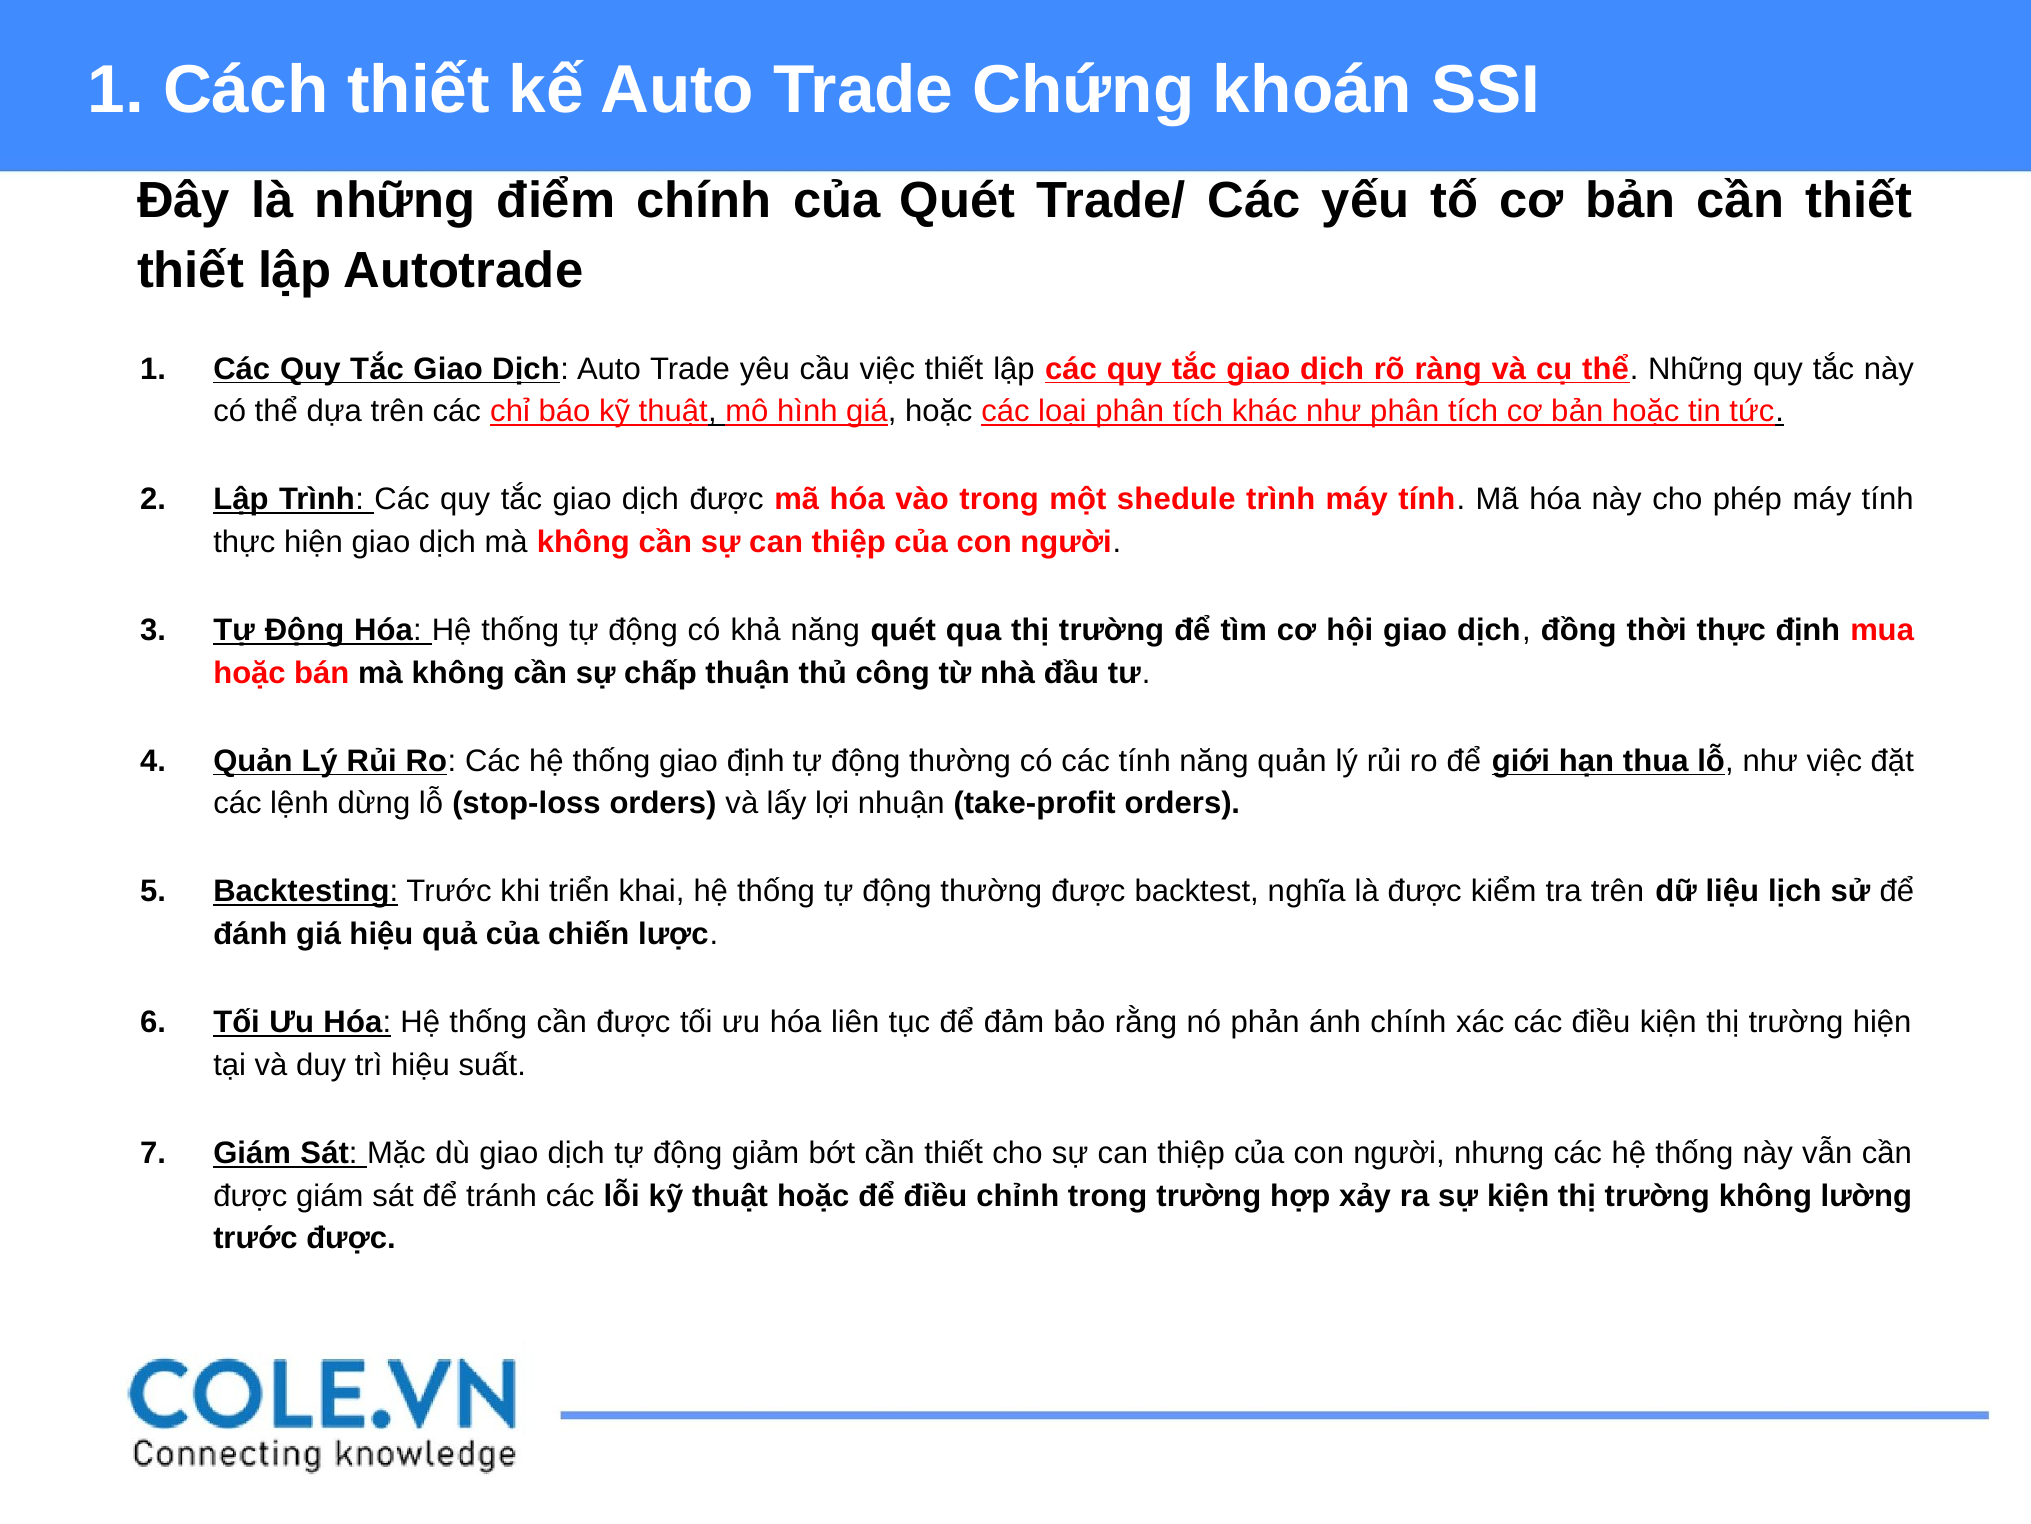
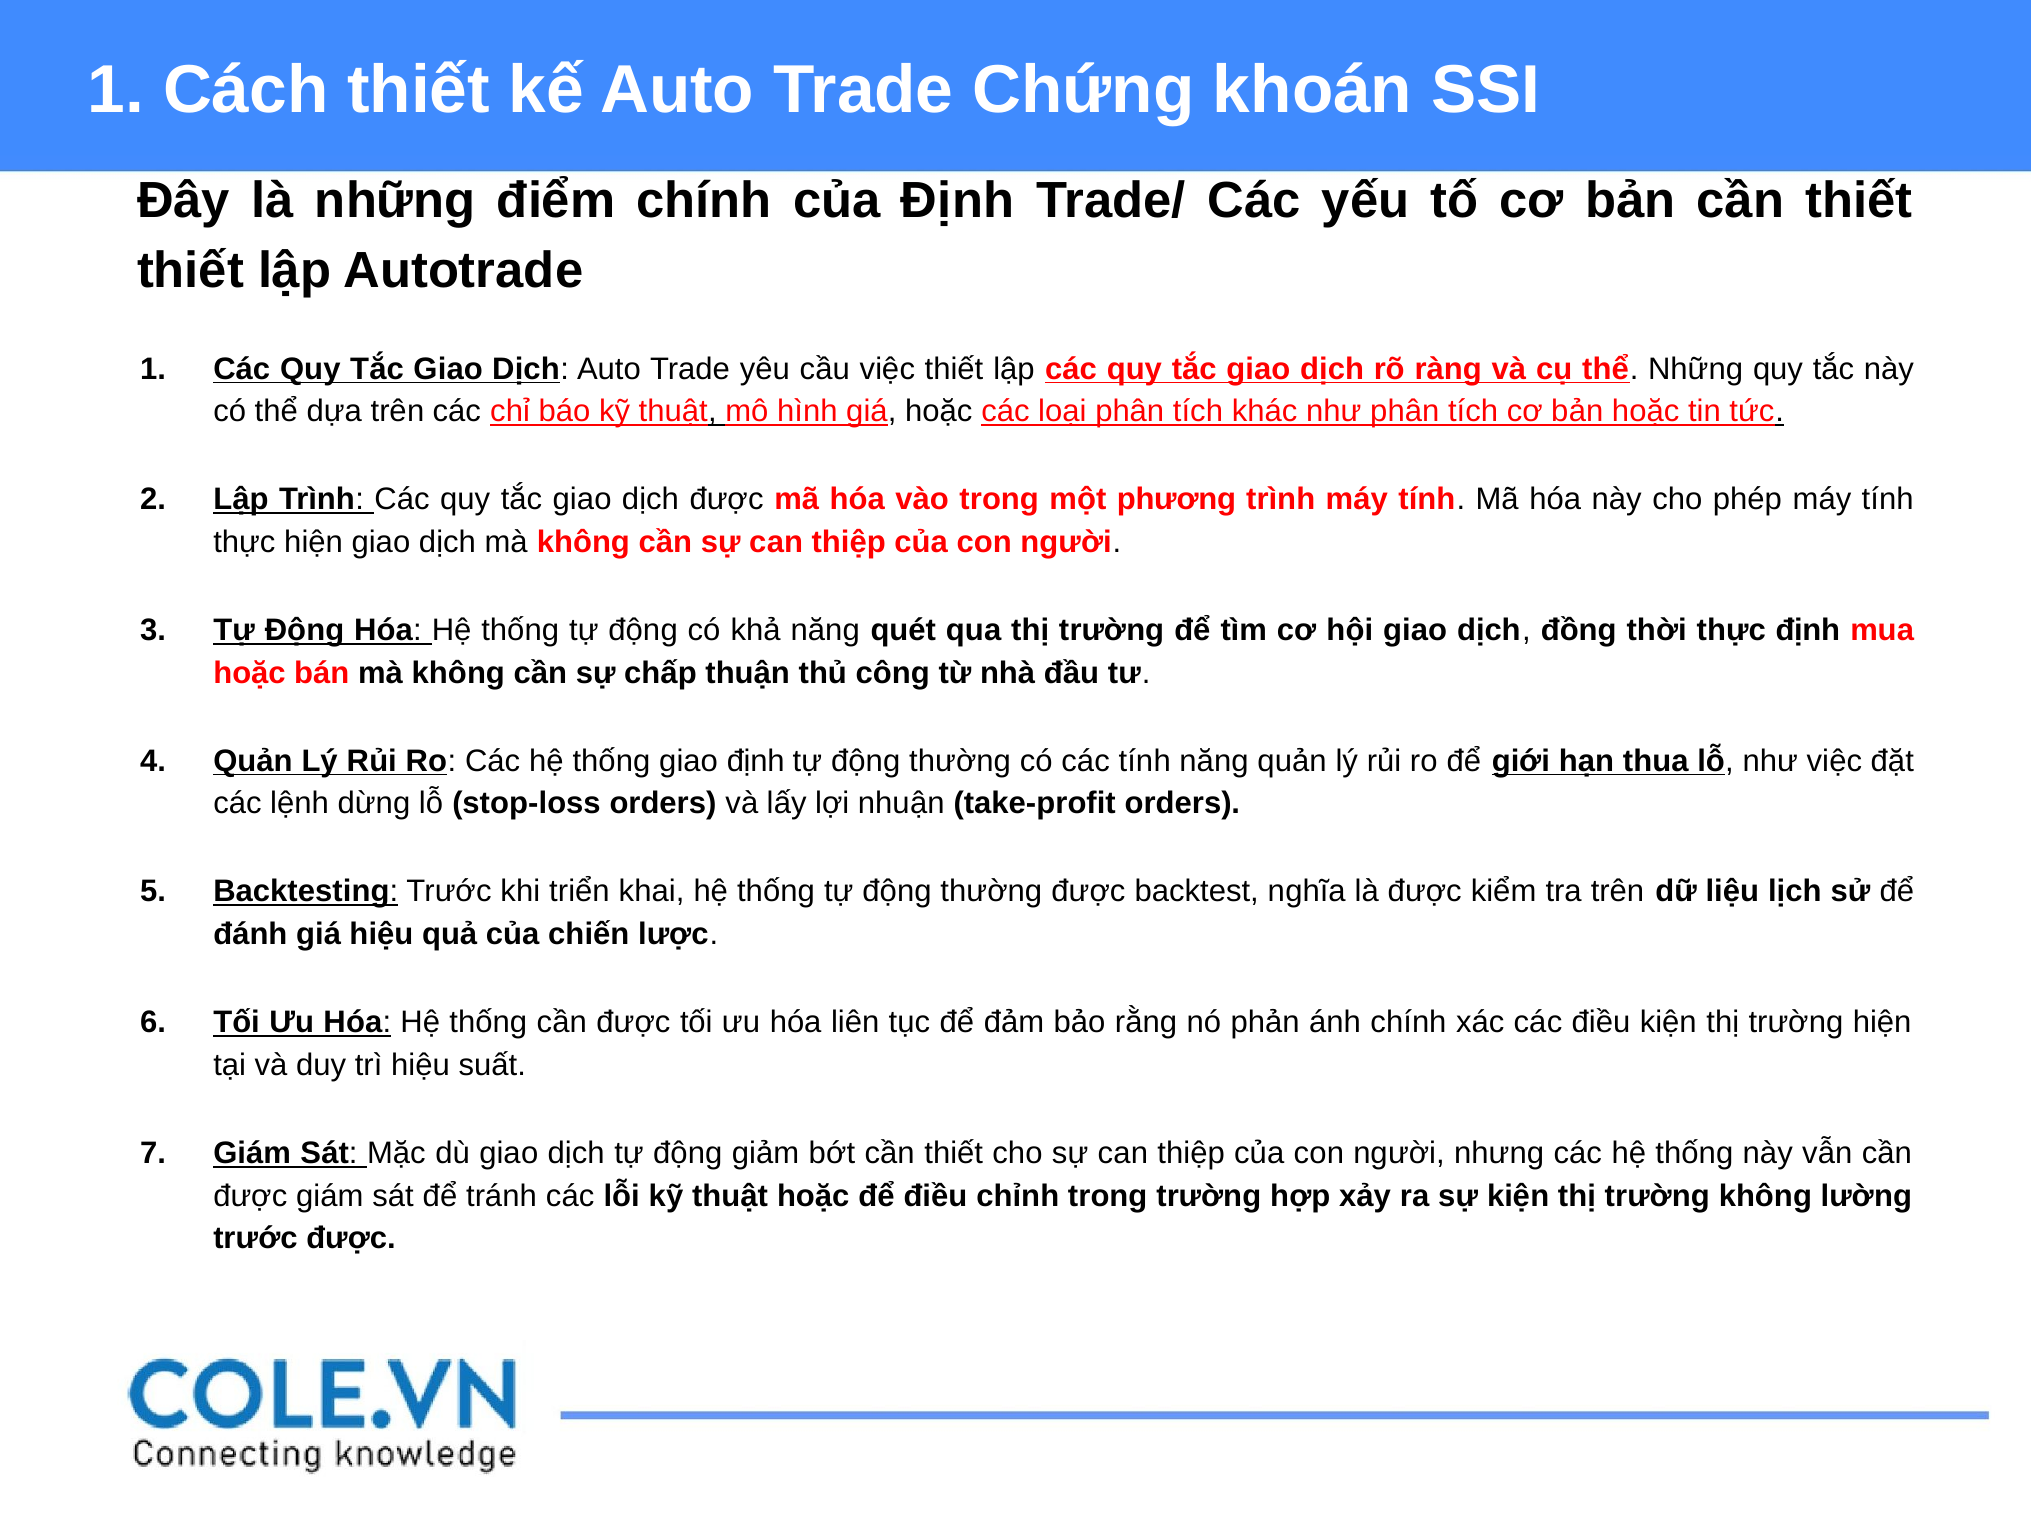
của Quét: Quét -> Định (957, 200)
shedule: shedule -> phương (1176, 499)
